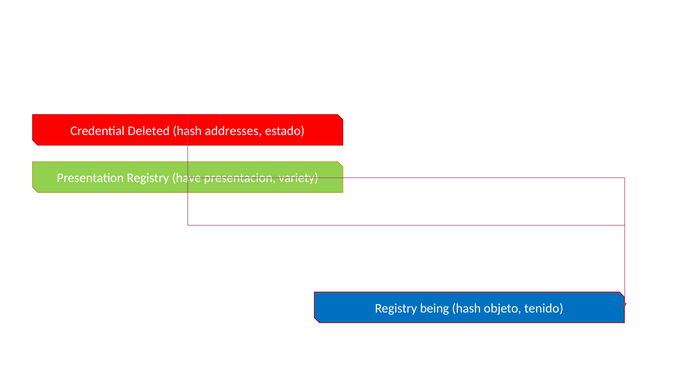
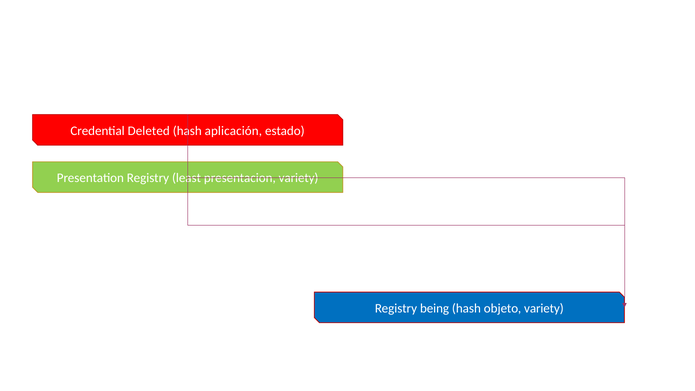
addresses: addresses -> aplicación (233, 131)
have: have -> least (187, 178)
objeto tenido: tenido -> variety (544, 308)
